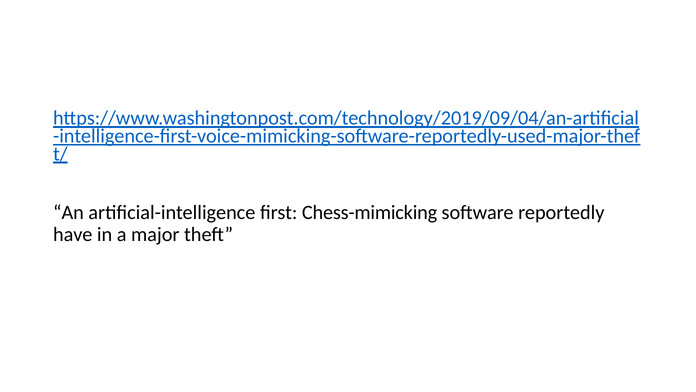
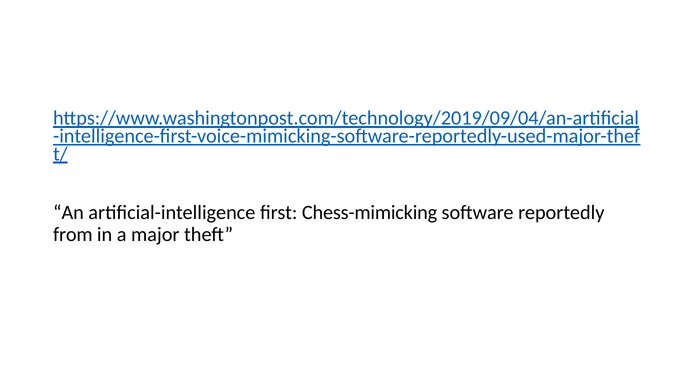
have: have -> from (73, 234)
